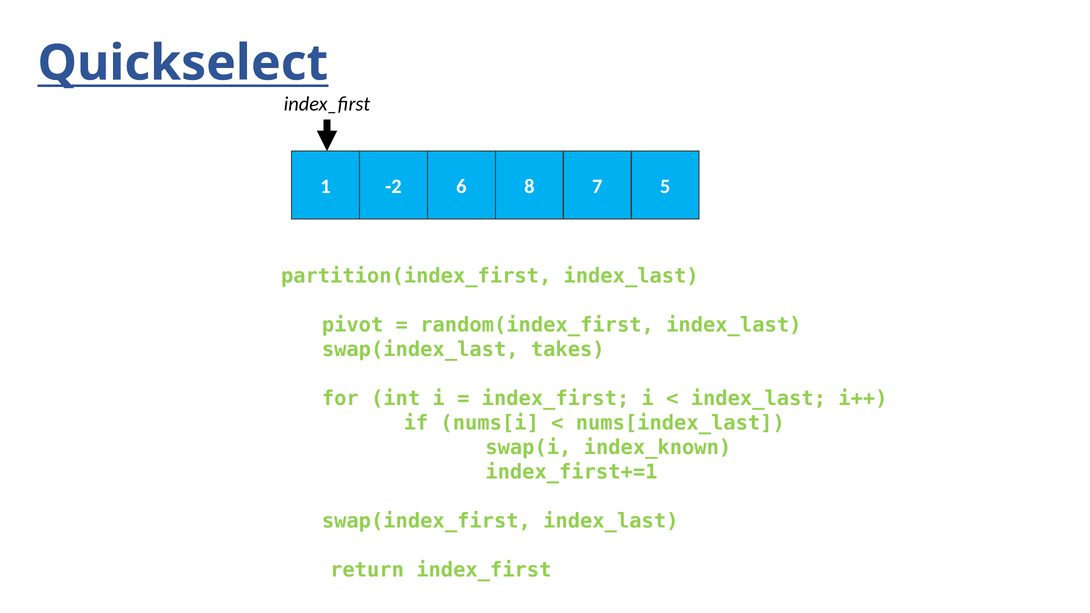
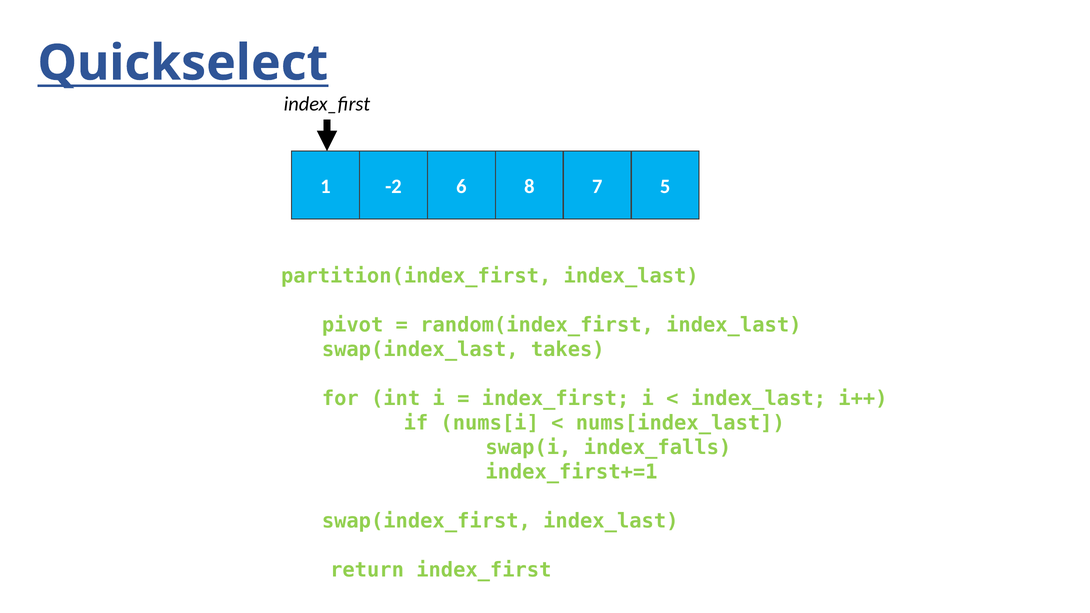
index_known: index_known -> index_falls (657, 448)
